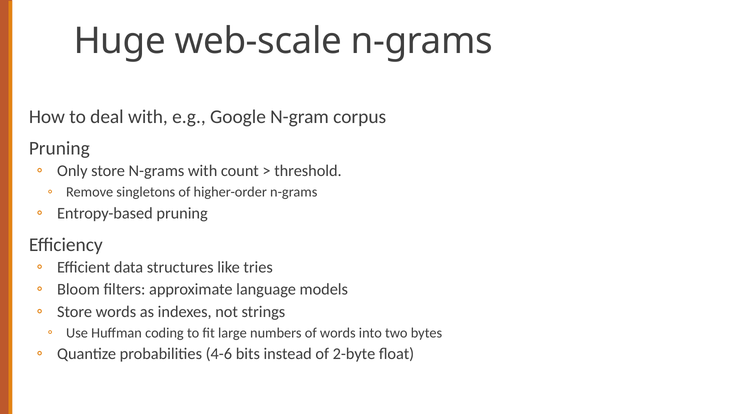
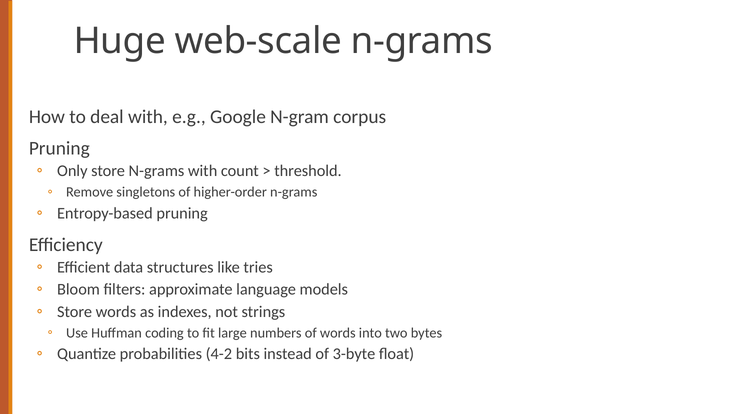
4-6: 4-6 -> 4-2 (219, 354)
2-byte: 2-byte -> 3-byte (354, 354)
